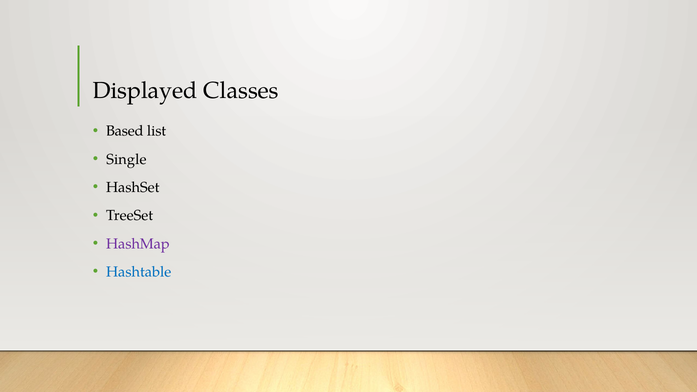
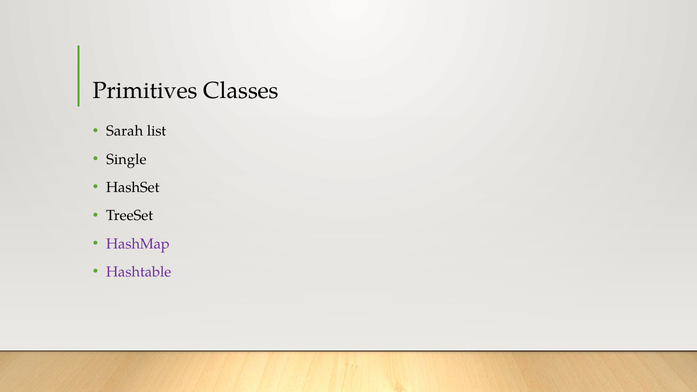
Displayed: Displayed -> Primitives (145, 91)
Based: Based -> Sarah (125, 131)
Hashtable colour: blue -> purple (139, 272)
